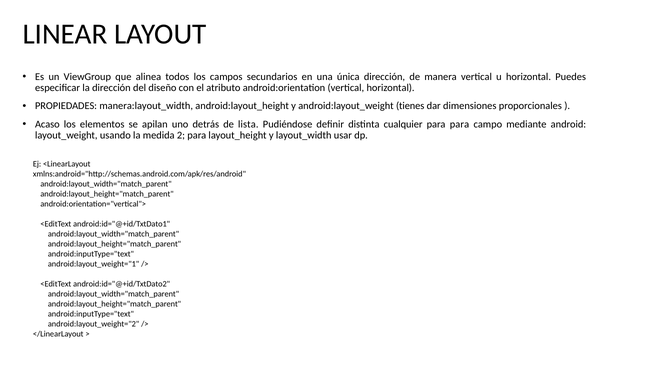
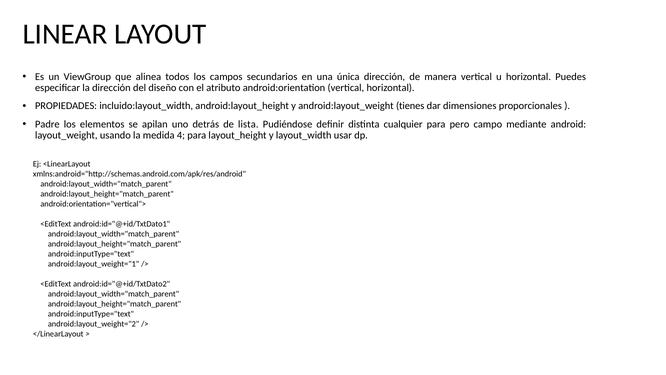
manera:layout_width: manera:layout_width -> incluido:layout_width (146, 106)
Acaso: Acaso -> Padre (47, 124)
para para: para -> pero (460, 124)
2: 2 -> 4 (181, 135)
